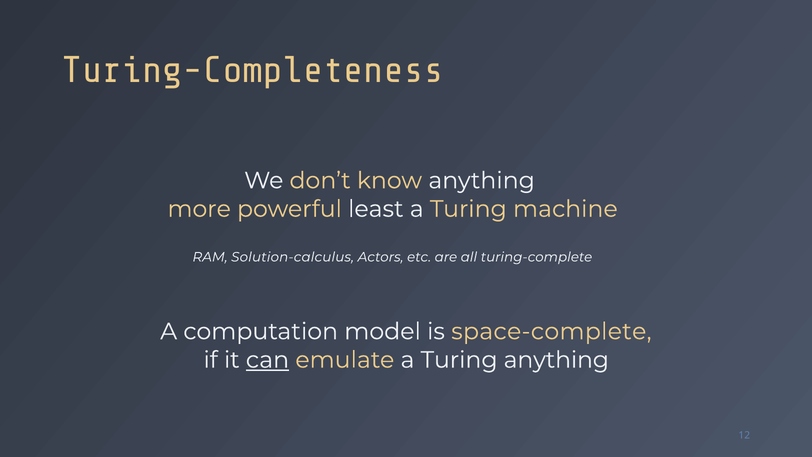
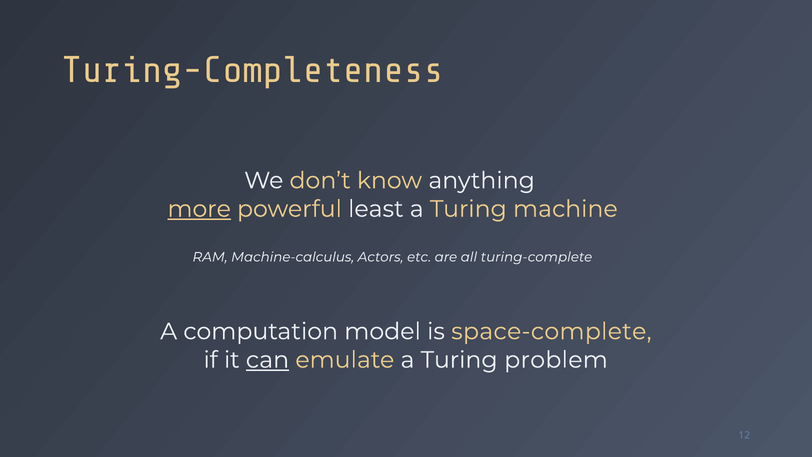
more underline: none -> present (199, 209)
Solution-calculus: Solution-calculus -> Machine-calculus (293, 257)
Turing anything: anything -> problem (556, 360)
